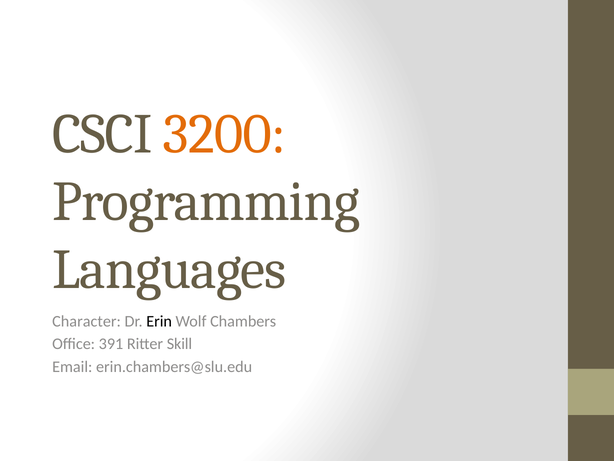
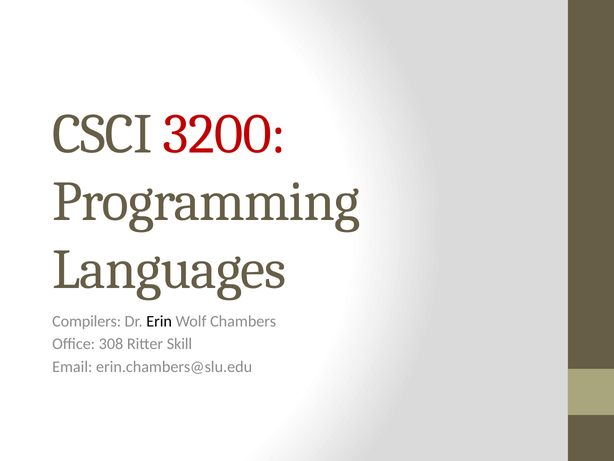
3200 colour: orange -> red (225, 134)
Character: Character -> Compilers (87, 321)
391: 391 -> 308 (111, 344)
